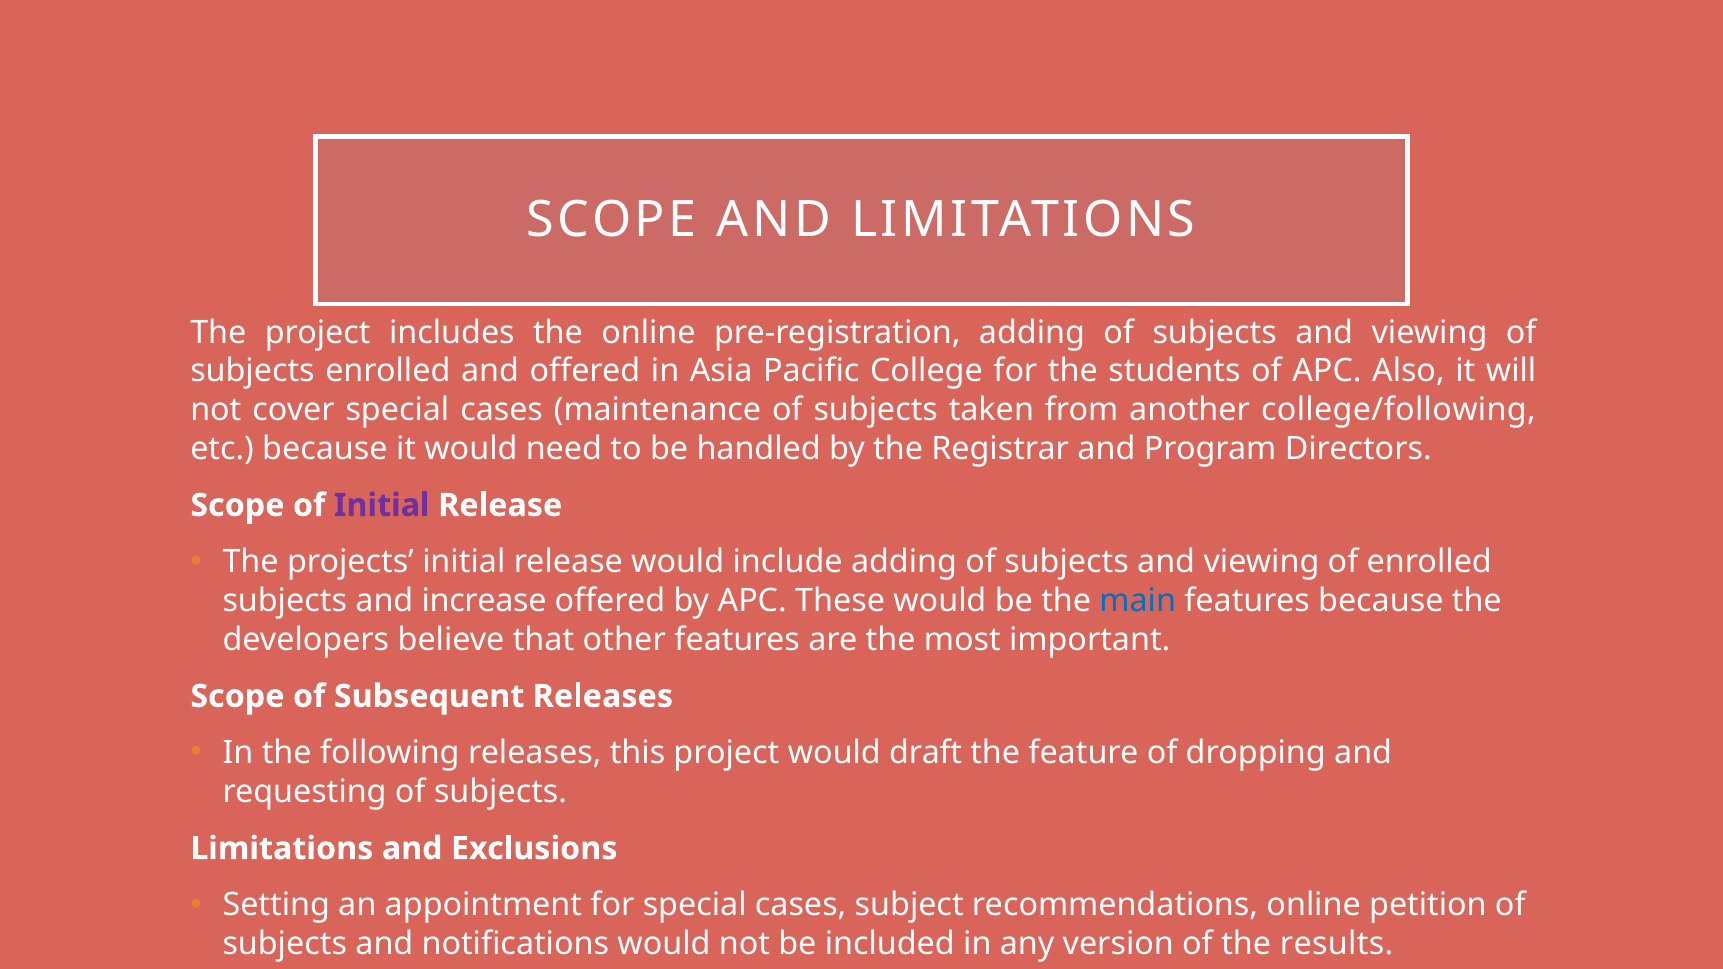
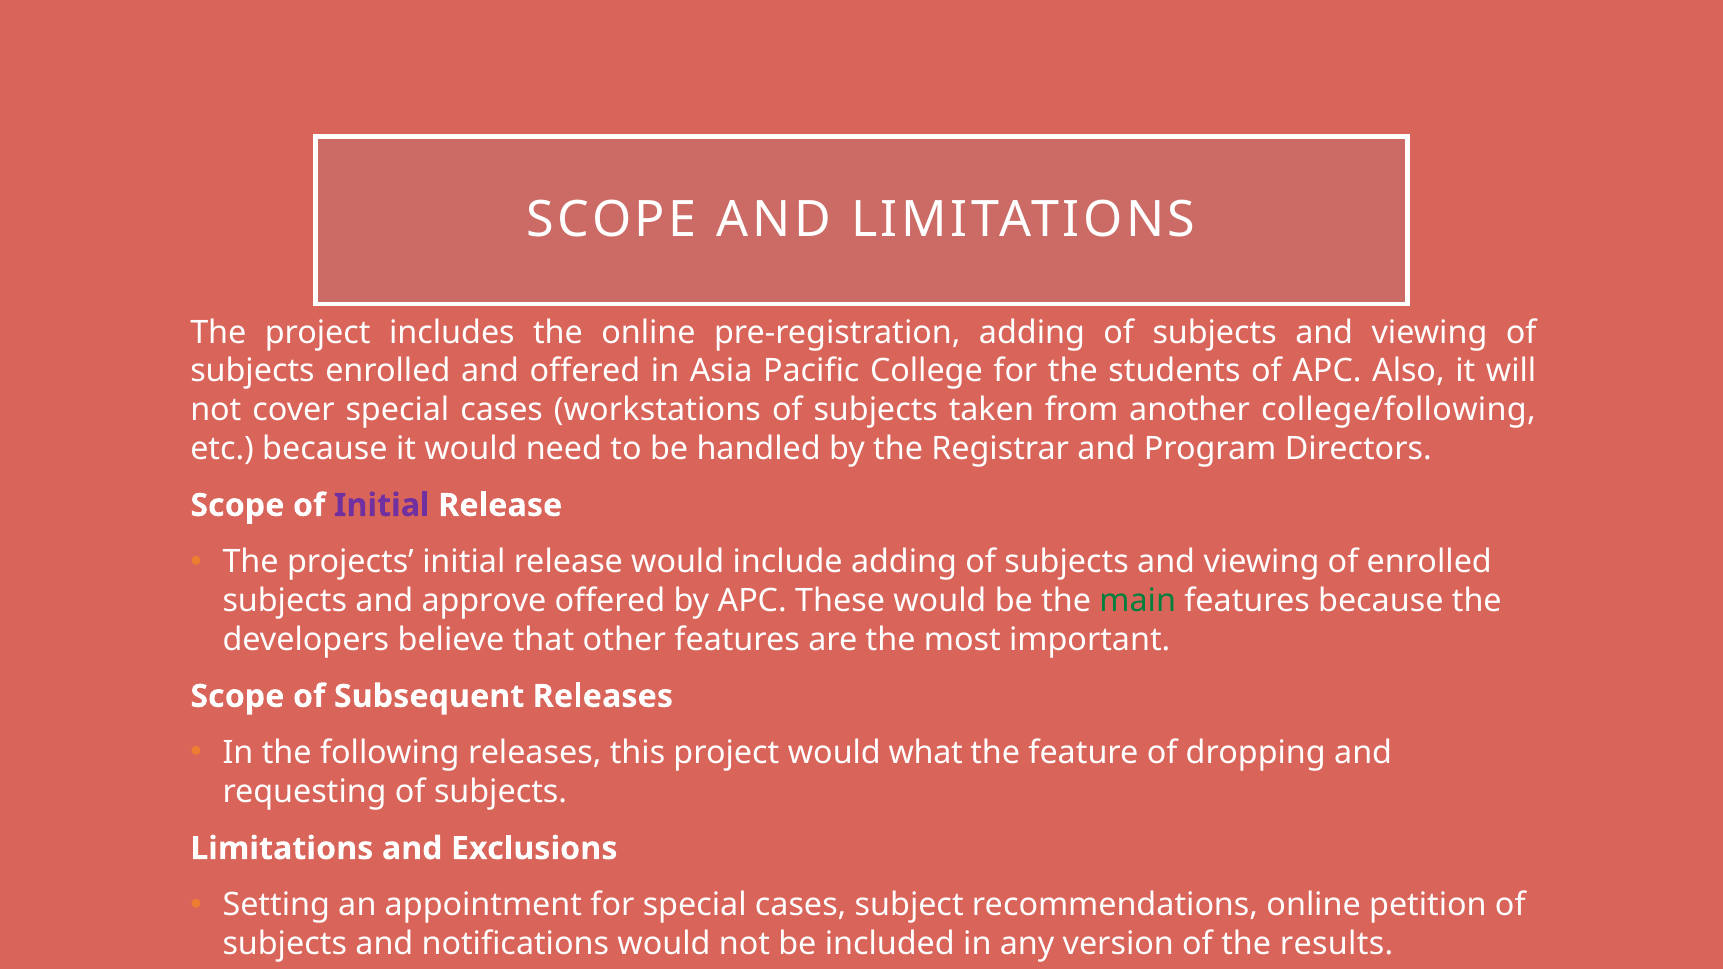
maintenance: maintenance -> workstations (657, 410)
increase: increase -> approve (484, 601)
main colour: blue -> green (1138, 601)
draft: draft -> what (926, 753)
